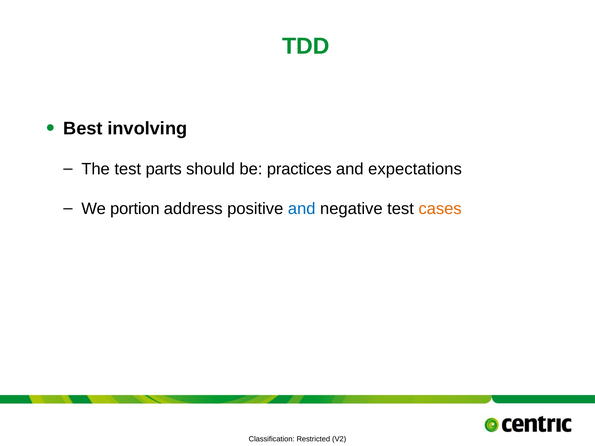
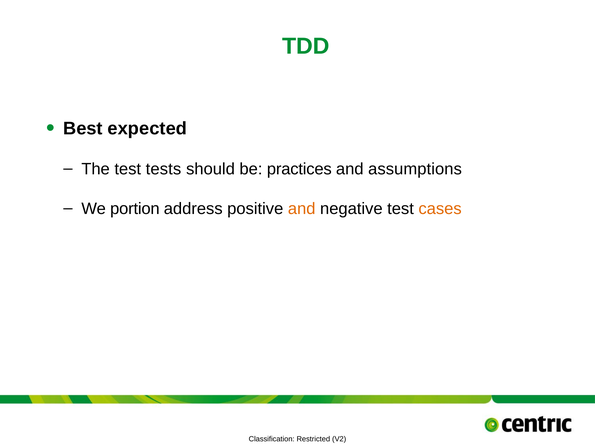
involving: involving -> expected (147, 129)
parts: parts -> tests (163, 169)
expectations: expectations -> assumptions (415, 169)
and colour: blue -> orange (302, 209)
